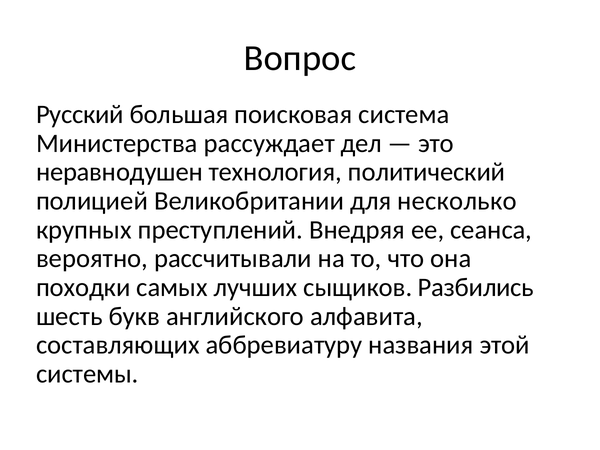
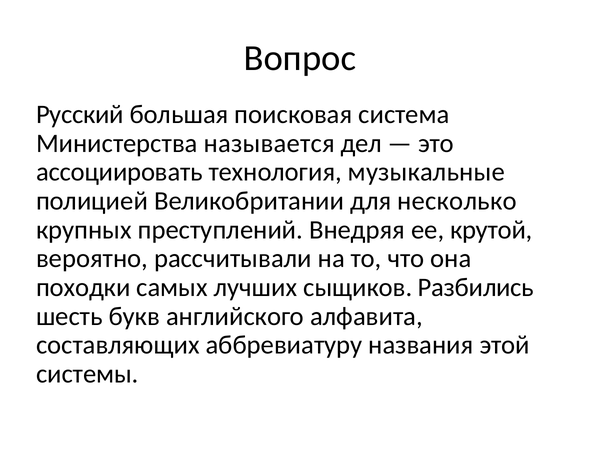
рассуждает: рассуждает -> называется (269, 143)
неравнодушен: неравнодушен -> ассоциировать (119, 172)
политический: политический -> музыкальные (426, 172)
сеанса: сеанса -> крутой (491, 230)
